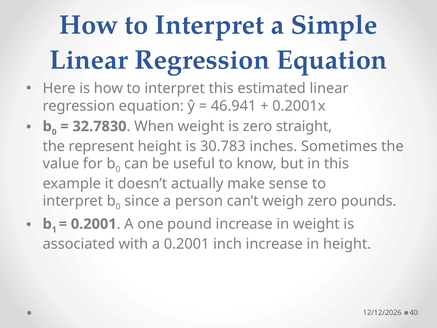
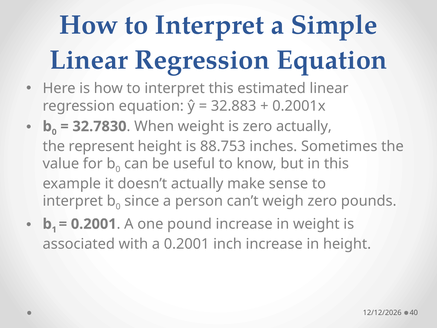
46.941: 46.941 -> 32.883 (234, 106)
zero straight: straight -> actually (304, 126)
30.783: 30.783 -> 88.753 (223, 146)
